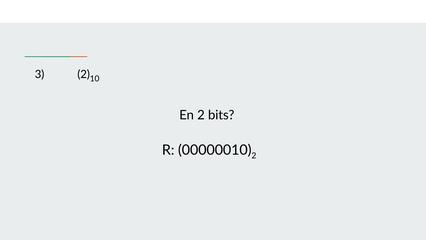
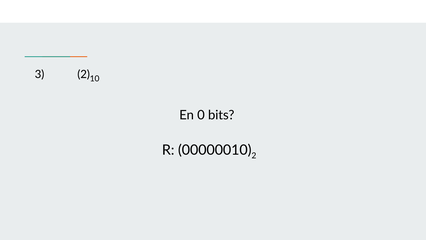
En 2: 2 -> 0 (201, 115)
